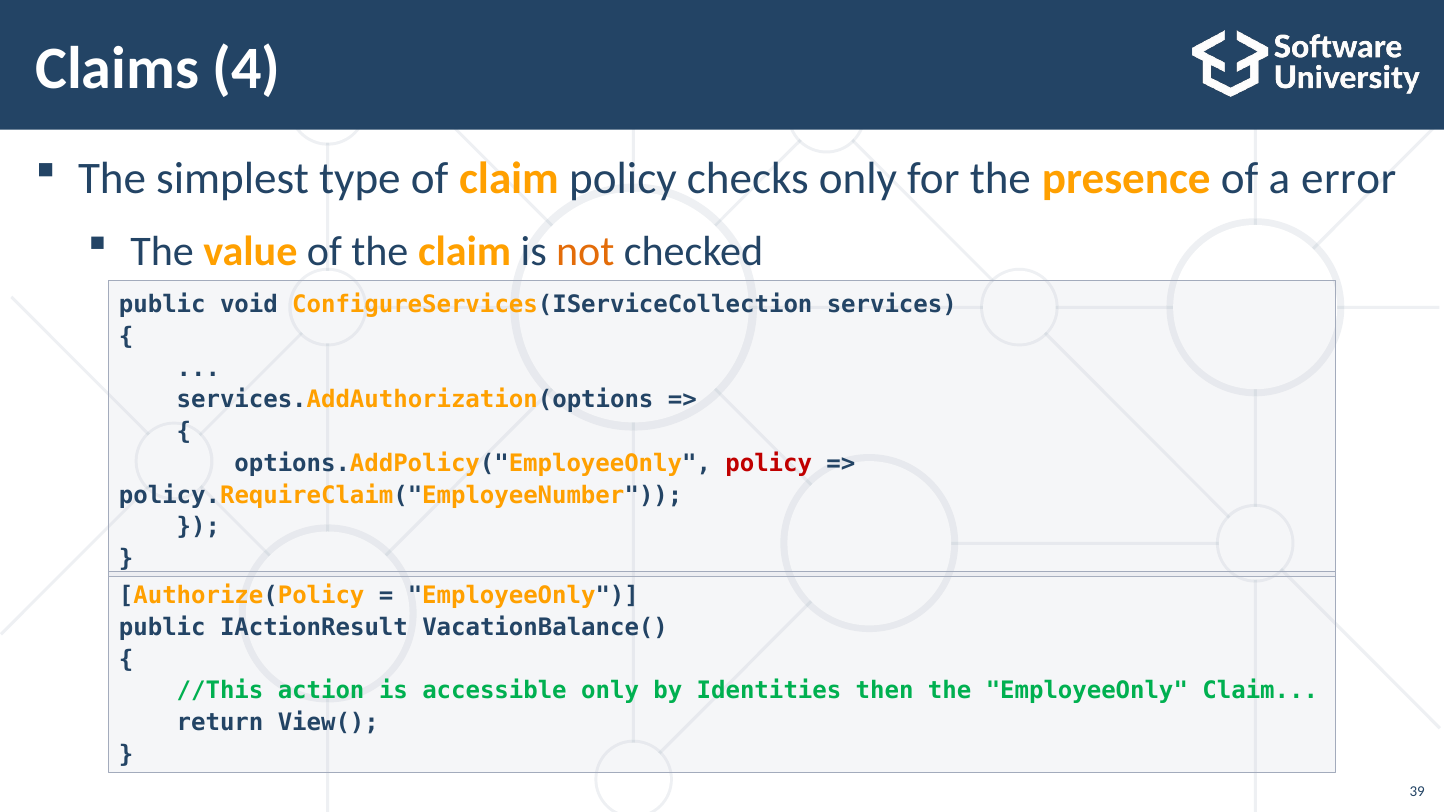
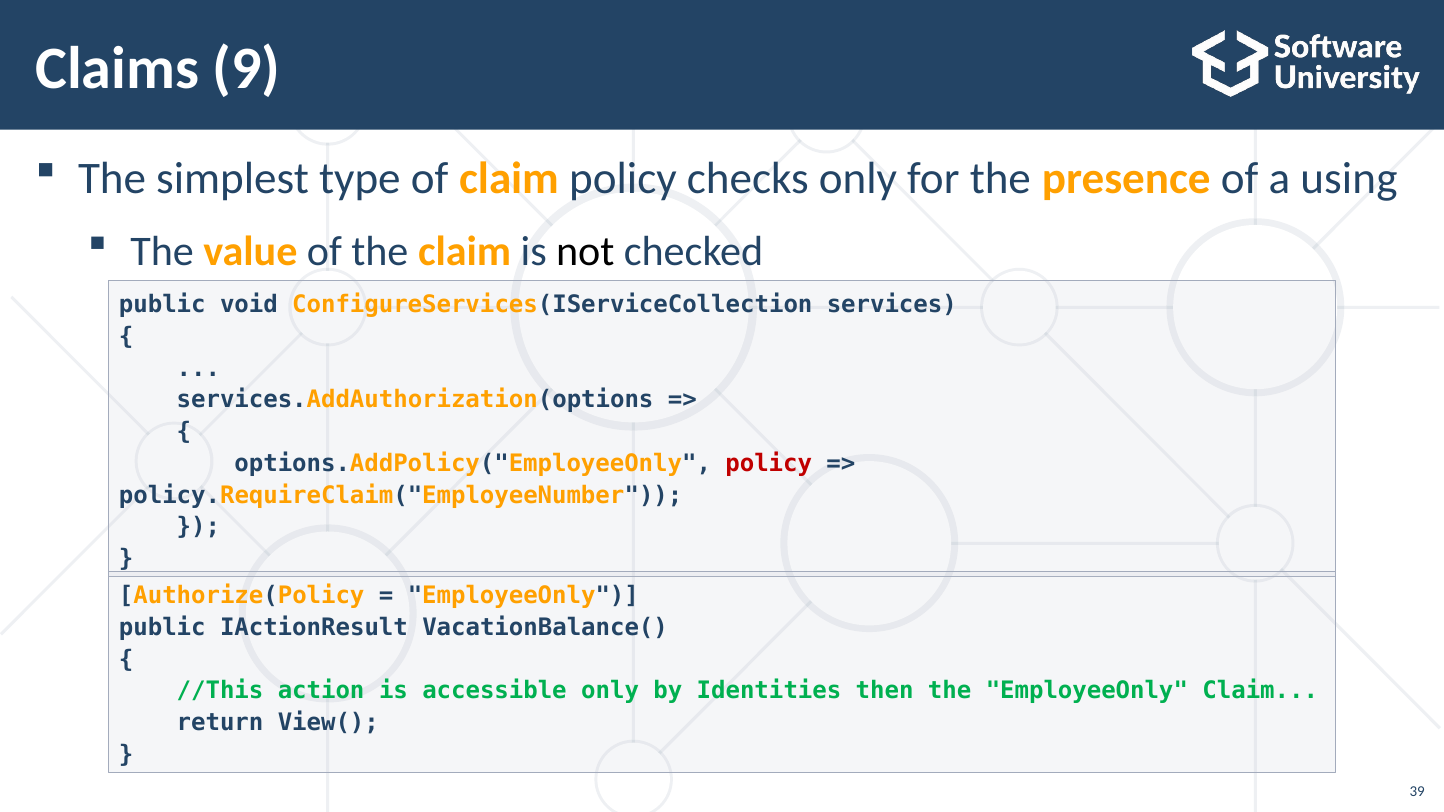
4: 4 -> 9 (246, 68)
error: error -> using (1349, 179)
not colour: orange -> black (585, 252)
